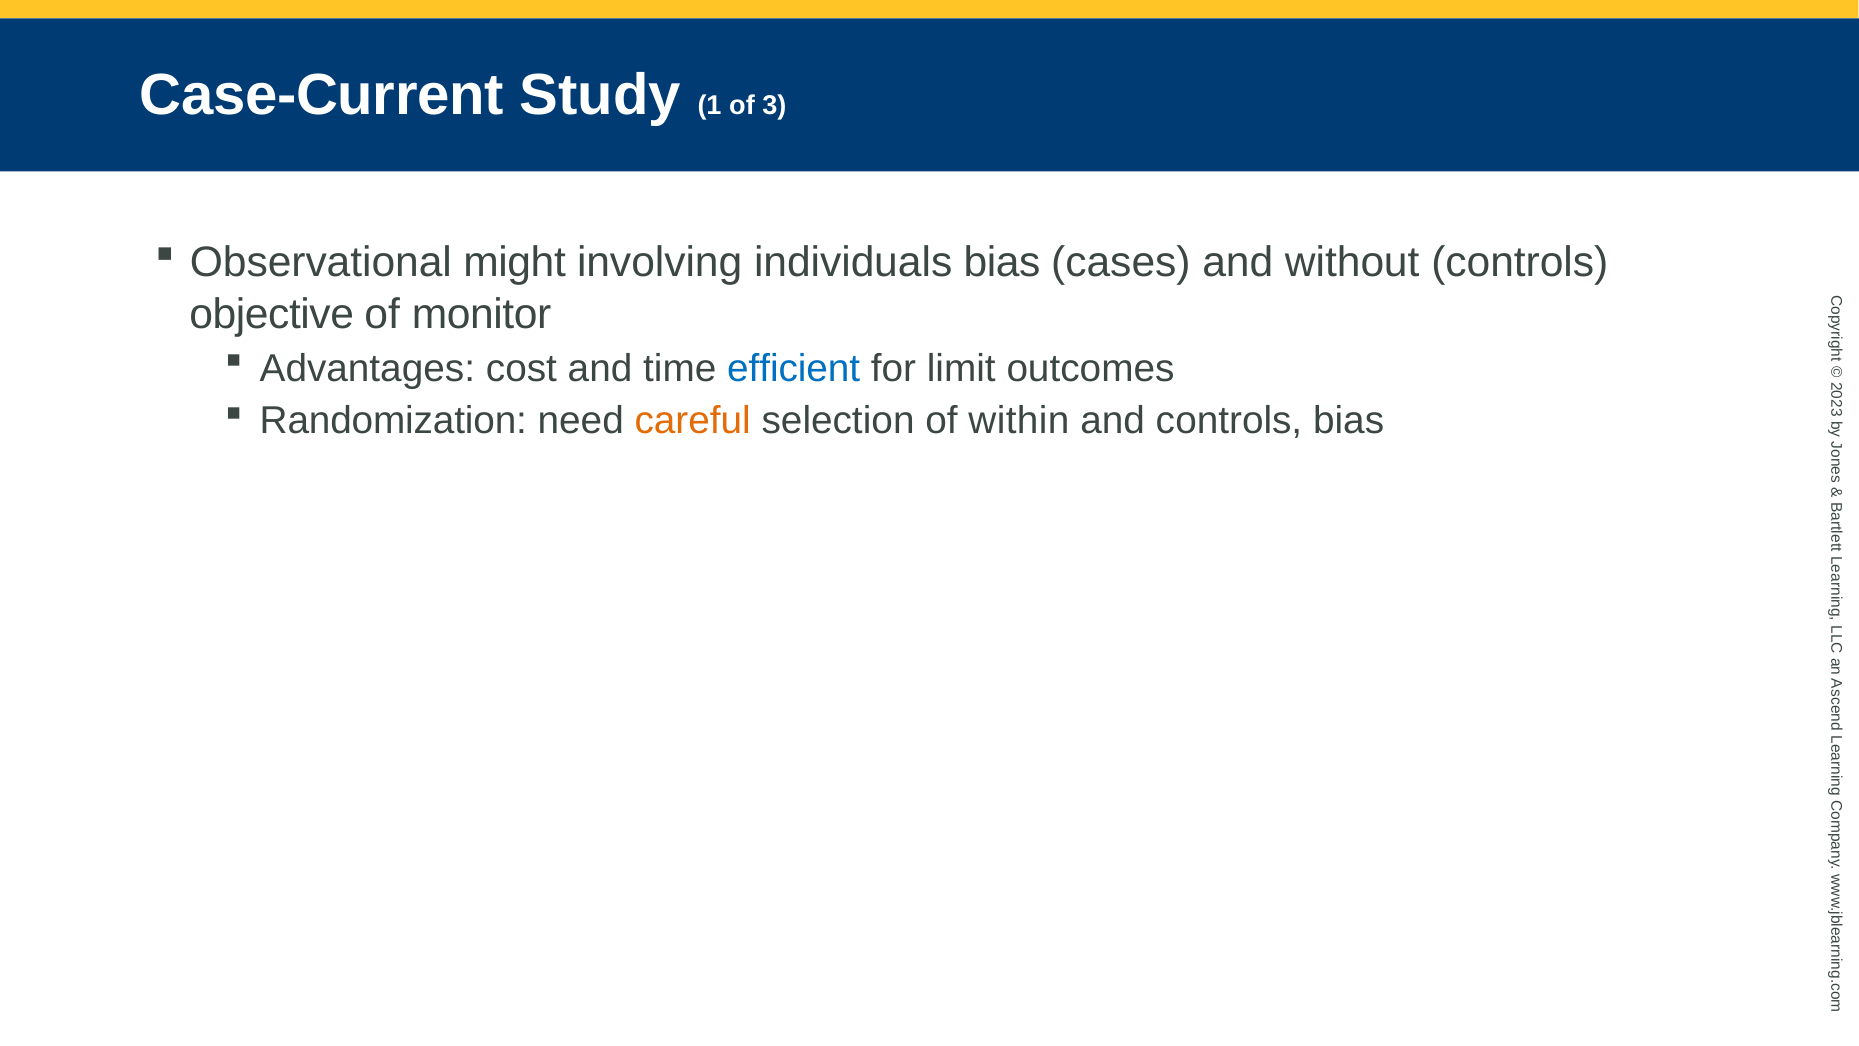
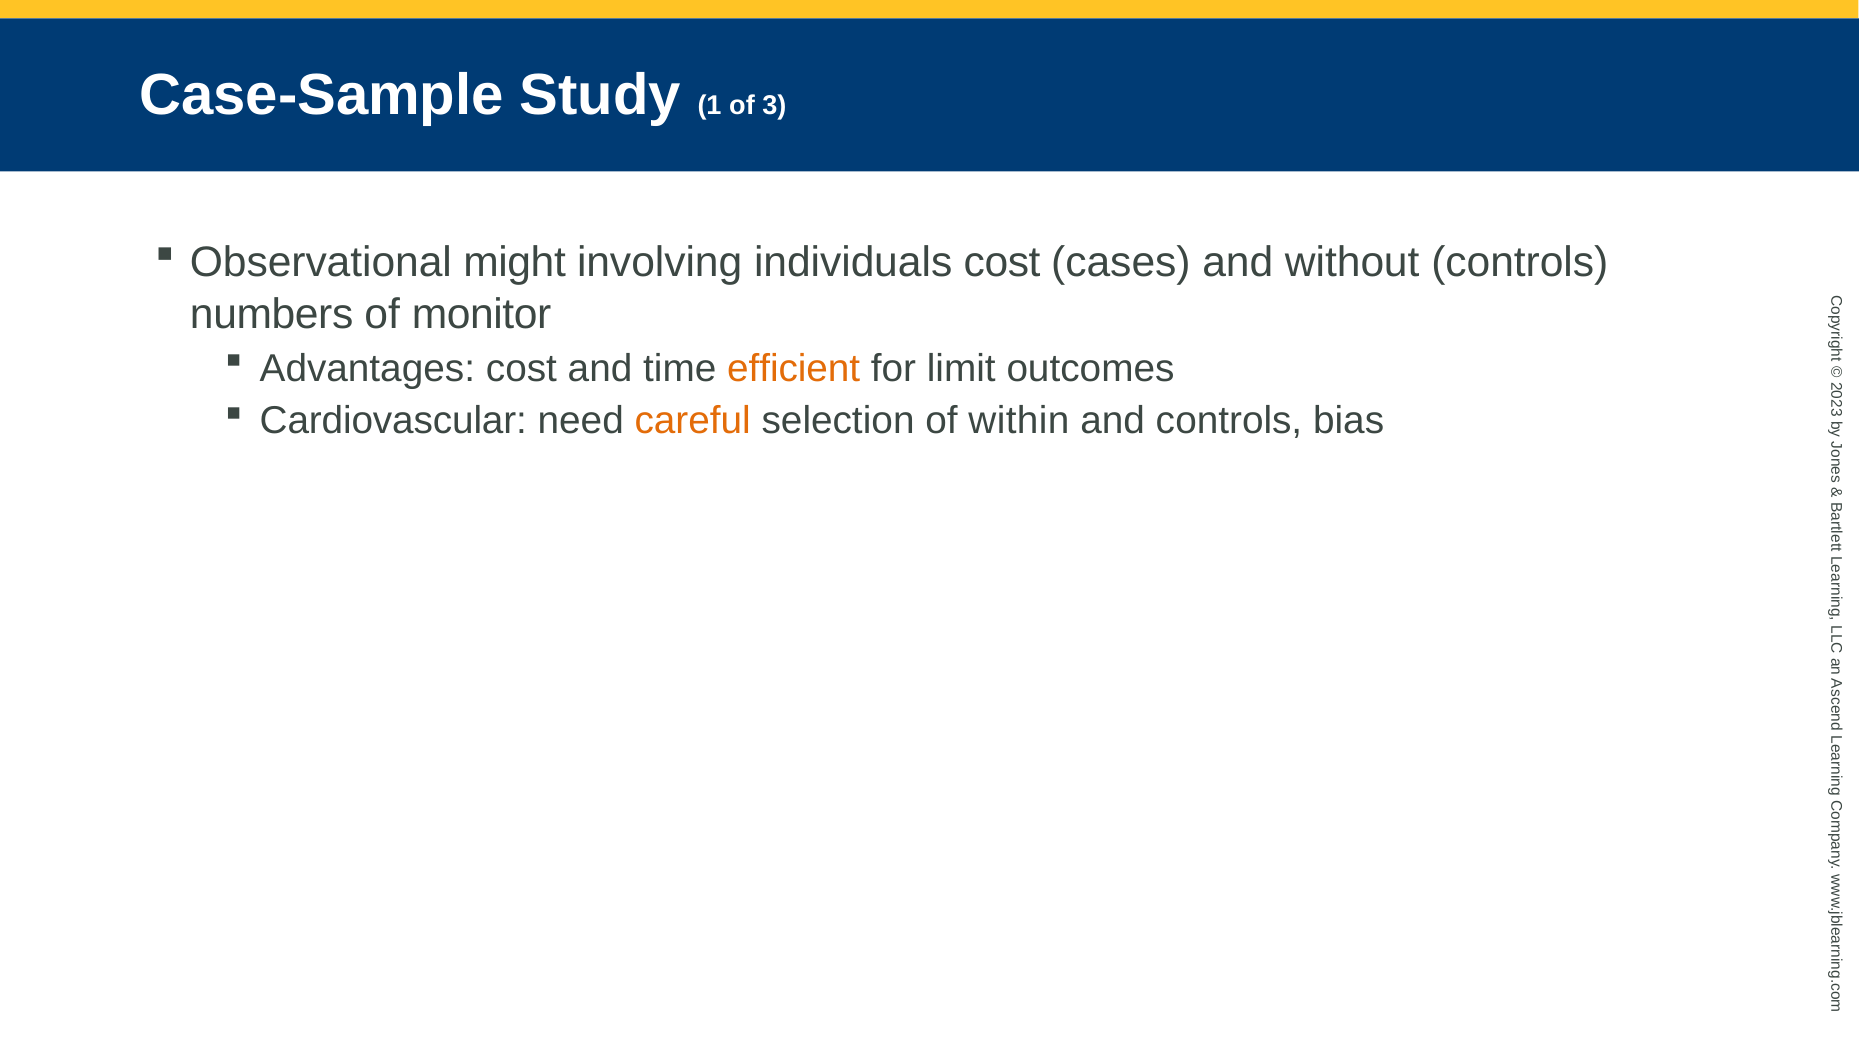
Case-Current: Case-Current -> Case-Sample (322, 96)
individuals bias: bias -> cost (1002, 263)
objective: objective -> numbers (272, 314)
efficient colour: blue -> orange (794, 368)
Randomization: Randomization -> Cardiovascular (393, 421)
